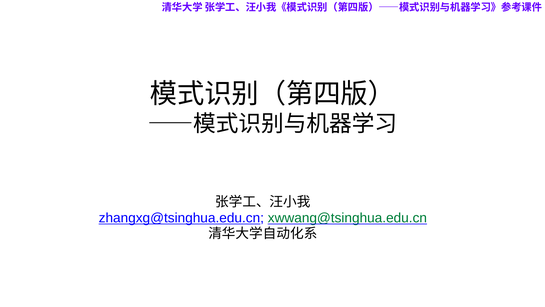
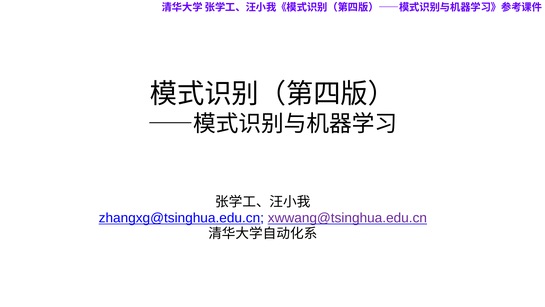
xwwang@tsinghua.edu.cn colour: green -> purple (347, 218)
